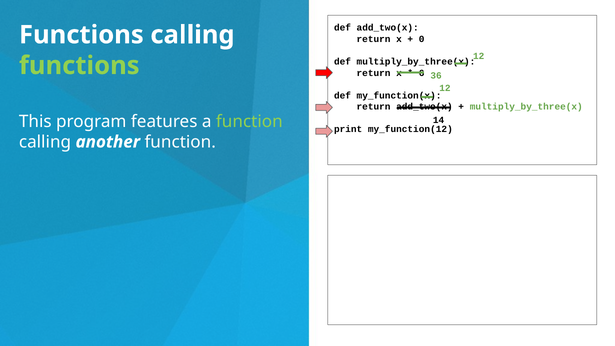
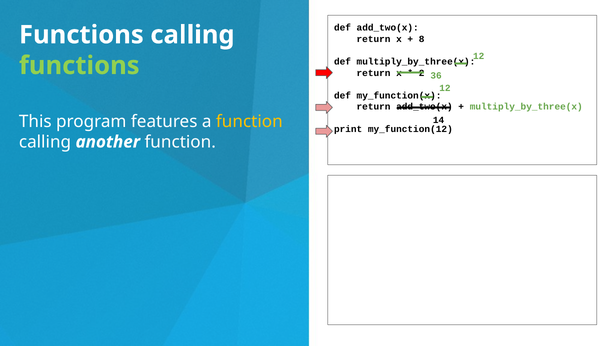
0: 0 -> 8 (422, 39)
6: 6 -> 2 (422, 73)
function colour: light green -> yellow (249, 121)
